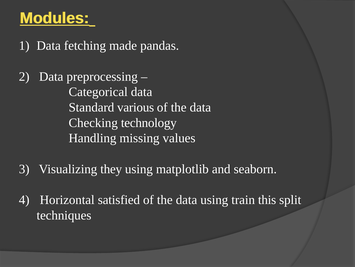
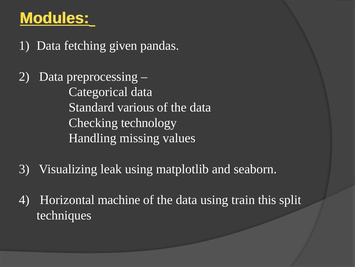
made: made -> given (123, 46)
they: they -> leak (111, 169)
satisfied: satisfied -> machine (119, 199)
